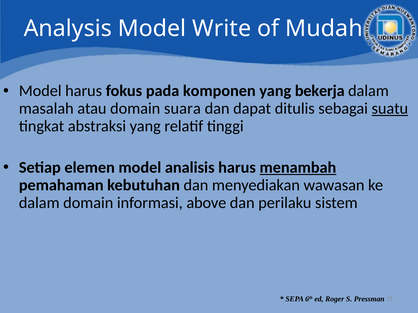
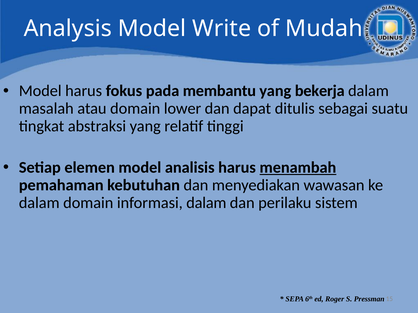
komponen: komponen -> membantu (219, 91)
suara: suara -> lower (183, 109)
suatu underline: present -> none (390, 109)
informasi above: above -> dalam (206, 203)
